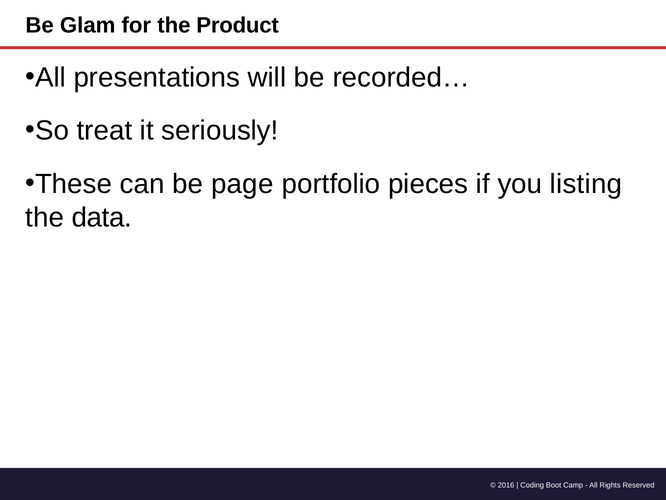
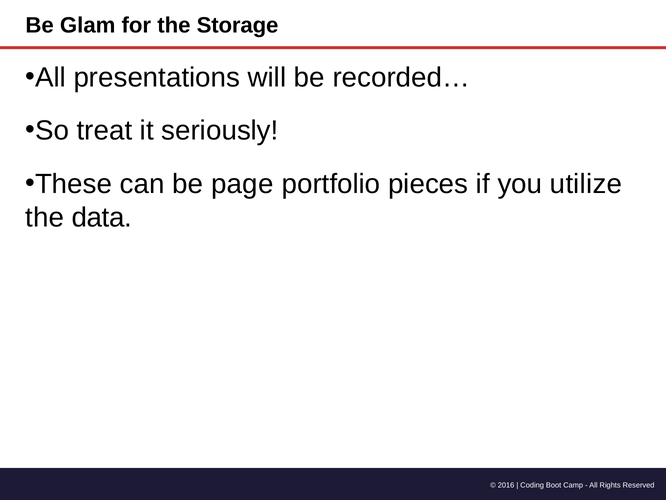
Product: Product -> Storage (238, 25)
listing: listing -> utilize (586, 184)
